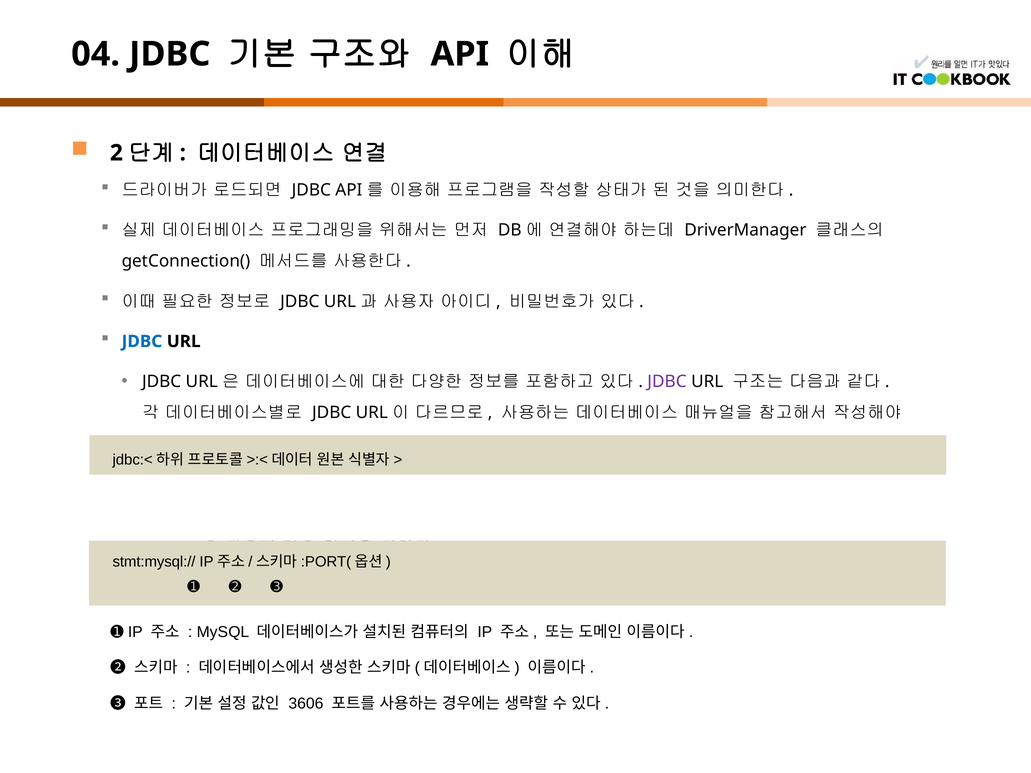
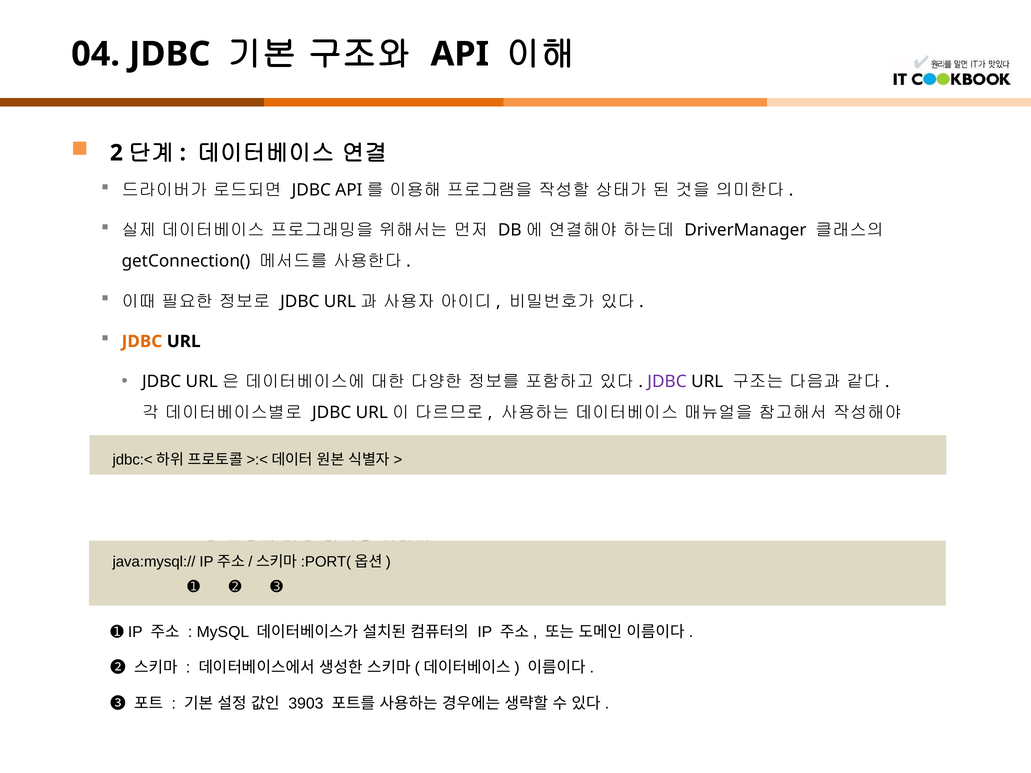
JDBC colour: blue -> orange (142, 342)
stmt:mysql://: stmt:mysql:// -> java:mysql:// (154, 562)
3606: 3606 -> 3903 (306, 704)
